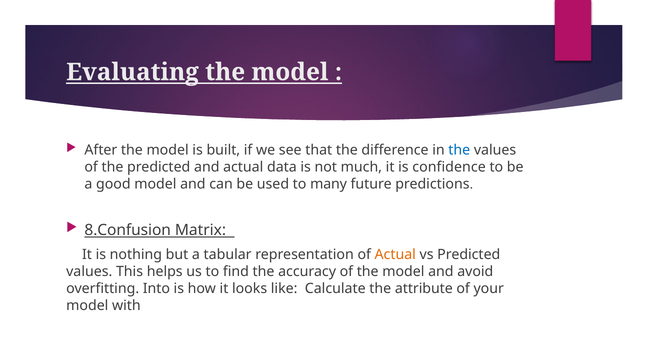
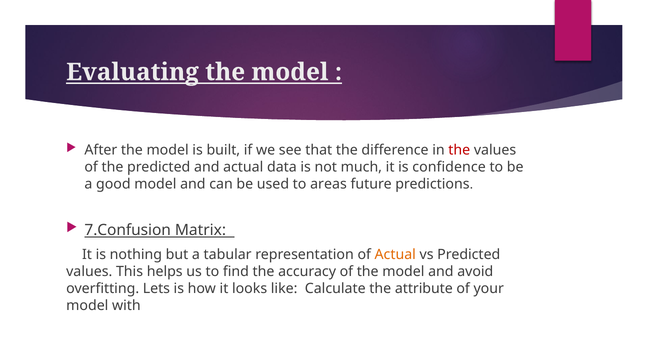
the colour: blue -> red (459, 150)
many: many -> areas (328, 184)
8.Confusion: 8.Confusion -> 7.Confusion (128, 230)
Into: Into -> Lets (156, 289)
